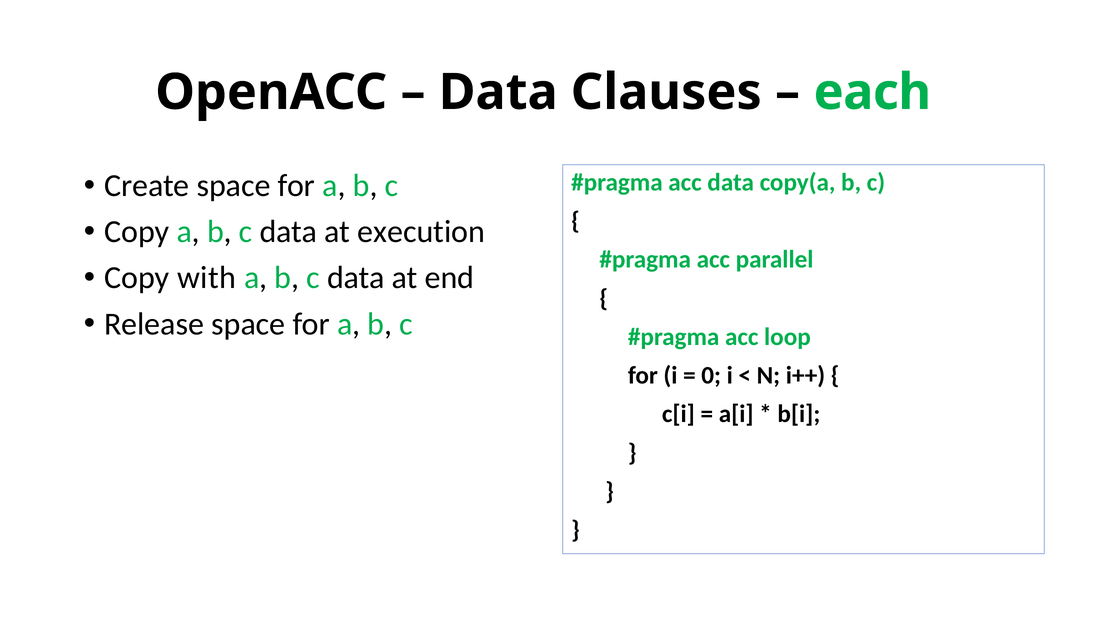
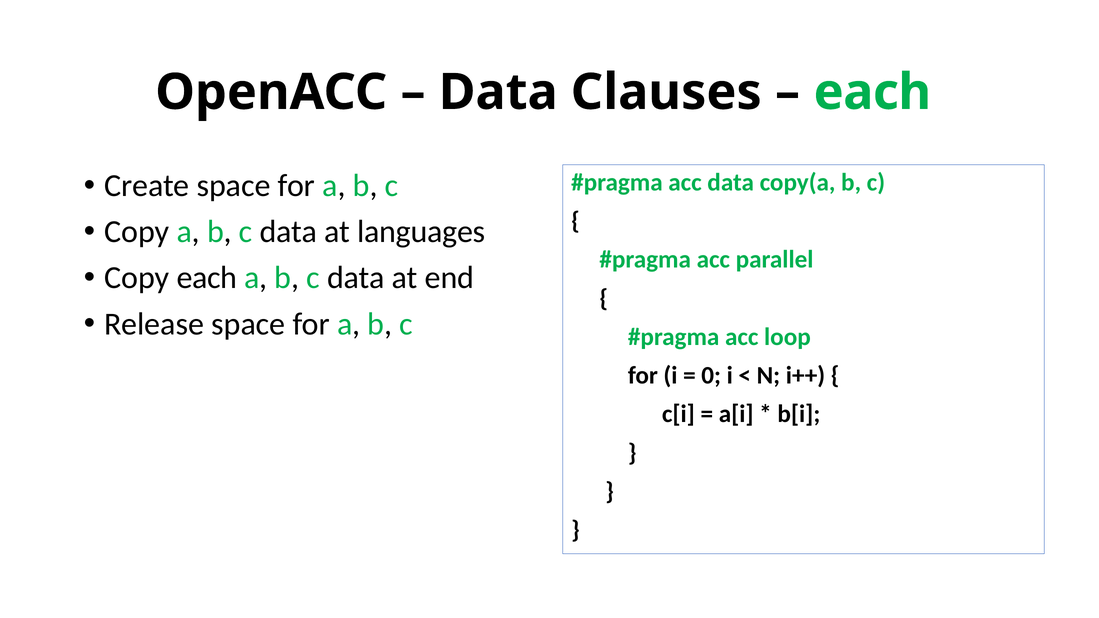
execution: execution -> languages (421, 232)
Copy with: with -> each (207, 278)
